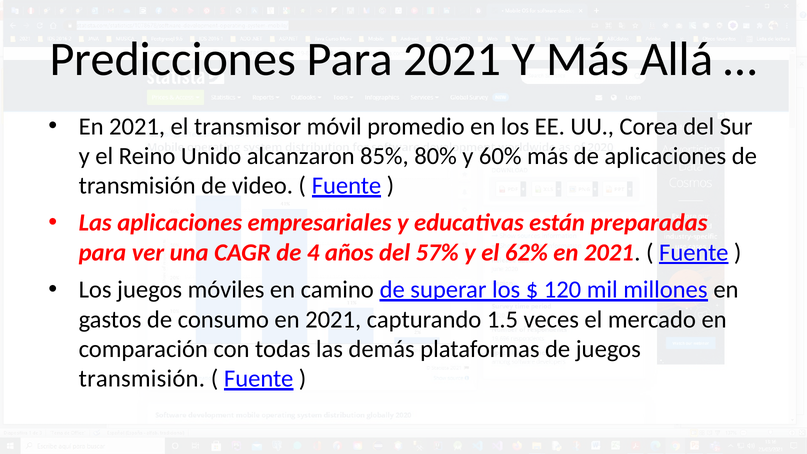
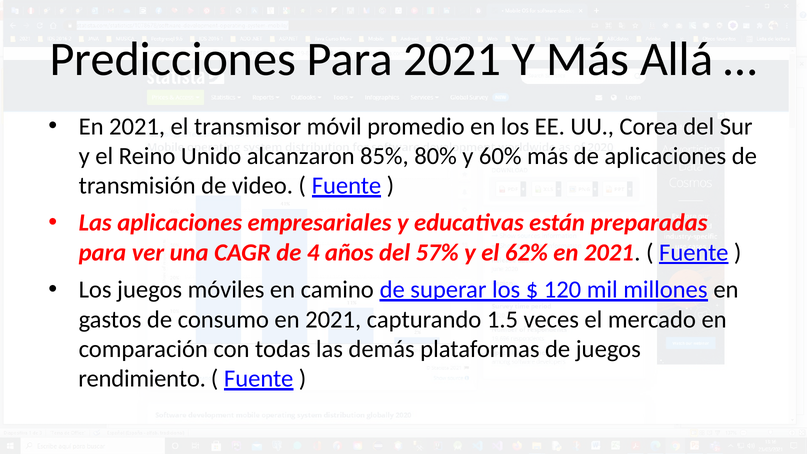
transmisión: transmisión -> rendimiento (142, 379)
